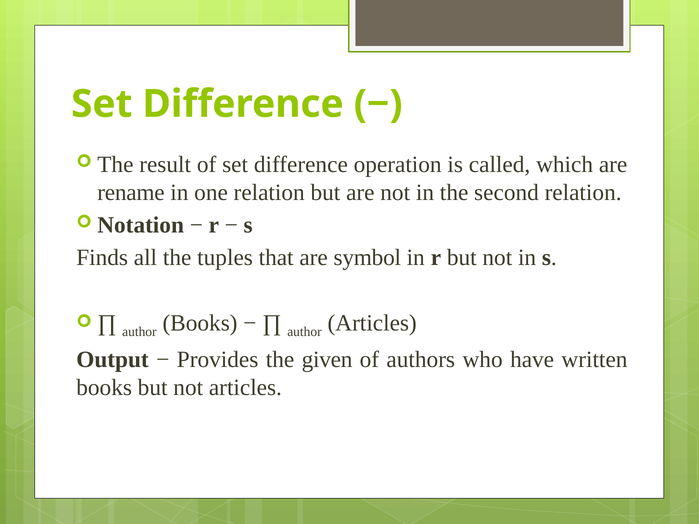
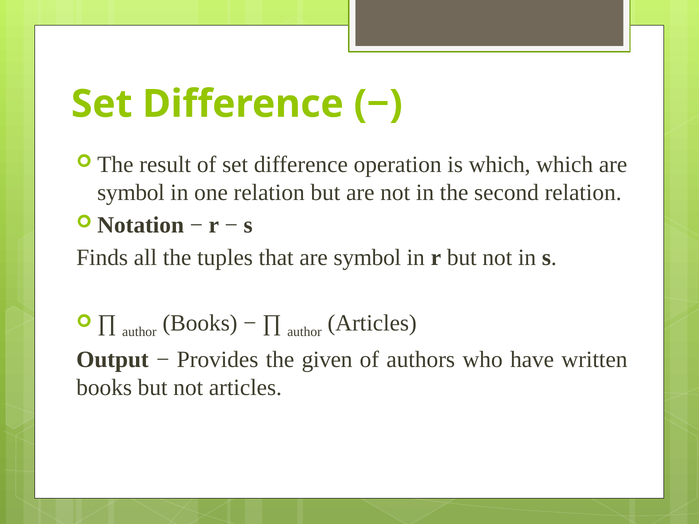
is called: called -> which (500, 165)
rename: rename -> symbol (131, 193)
